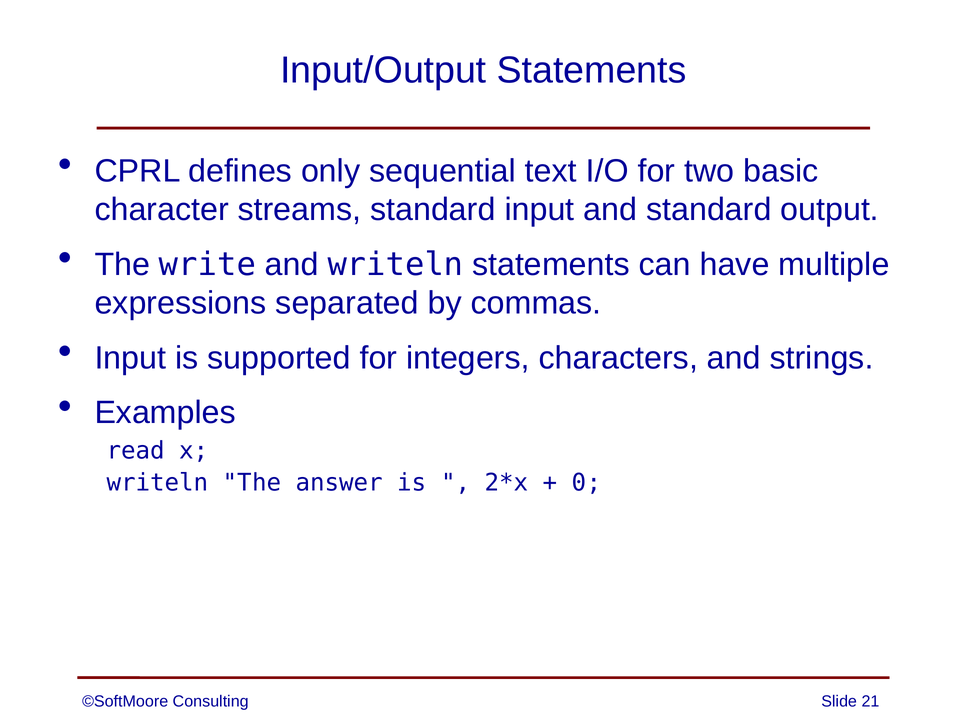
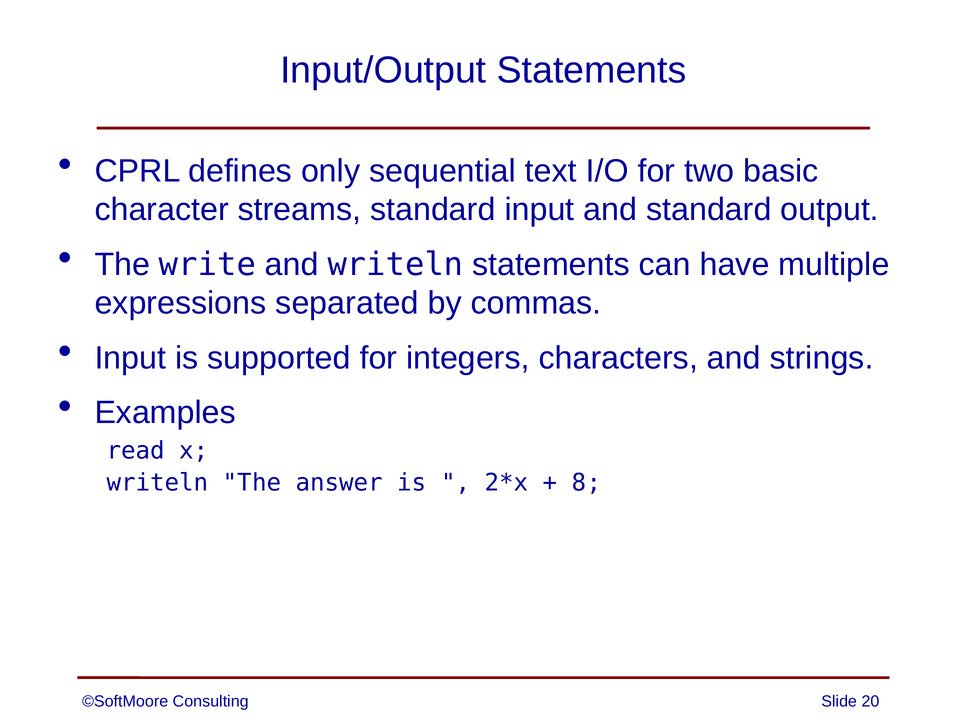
0: 0 -> 8 (587, 482)
21: 21 -> 20 (870, 701)
